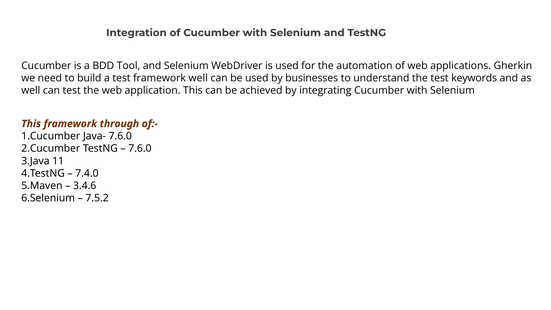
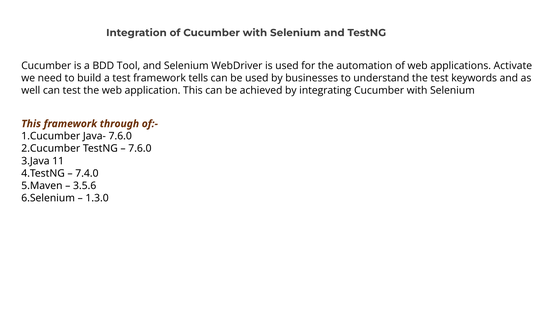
Gherkin: Gherkin -> Activate (513, 66)
framework well: well -> tells (198, 78)
3.4.6: 3.4.6 -> 3.5.6 (85, 186)
7.5.2: 7.5.2 -> 1.3.0 (97, 198)
